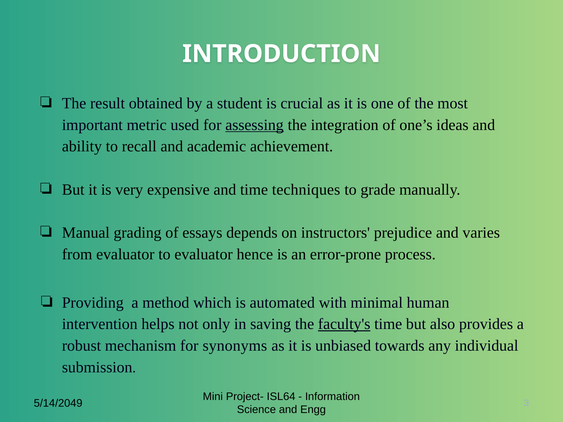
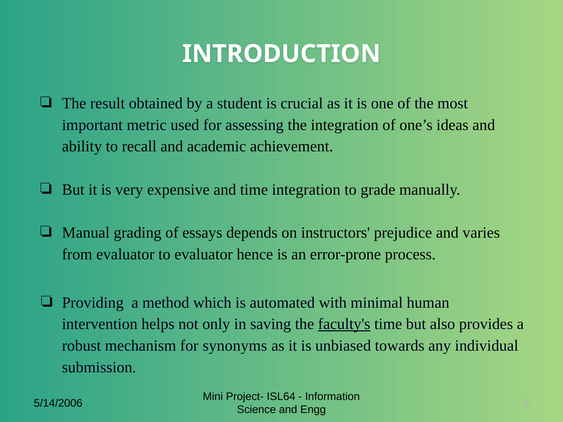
assessing underline: present -> none (254, 125)
time techniques: techniques -> integration (306, 190)
5/14/2049: 5/14/2049 -> 5/14/2006 (58, 403)
